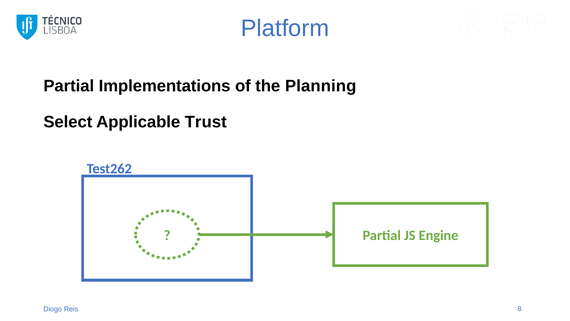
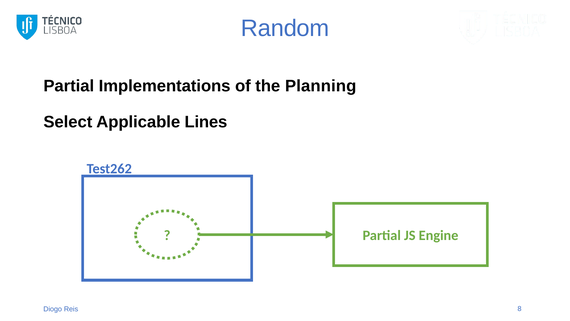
Platform: Platform -> Random (285, 28)
Trust: Trust -> Lines (206, 122)
